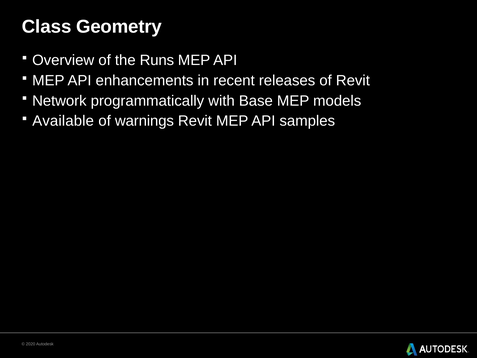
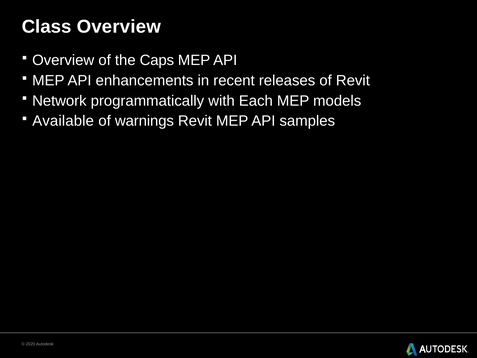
Class Geometry: Geometry -> Overview (119, 26)
Runs: Runs -> Caps (157, 60)
Base: Base -> Each (256, 101)
